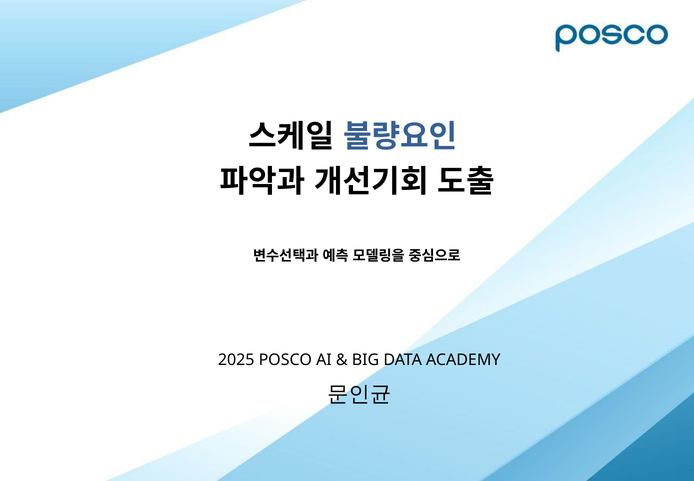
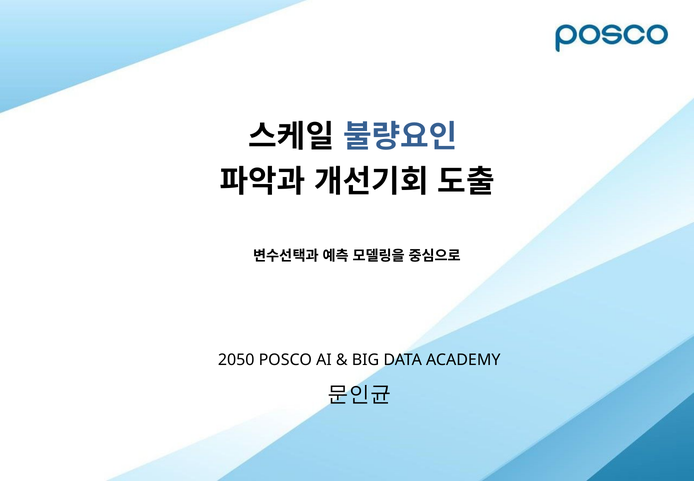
2025: 2025 -> 2050 (236, 359)
